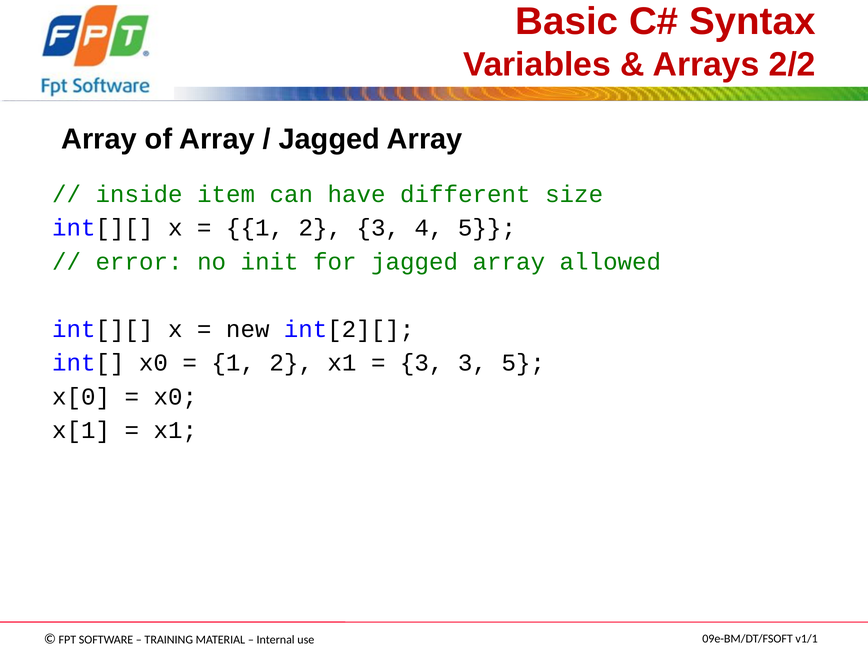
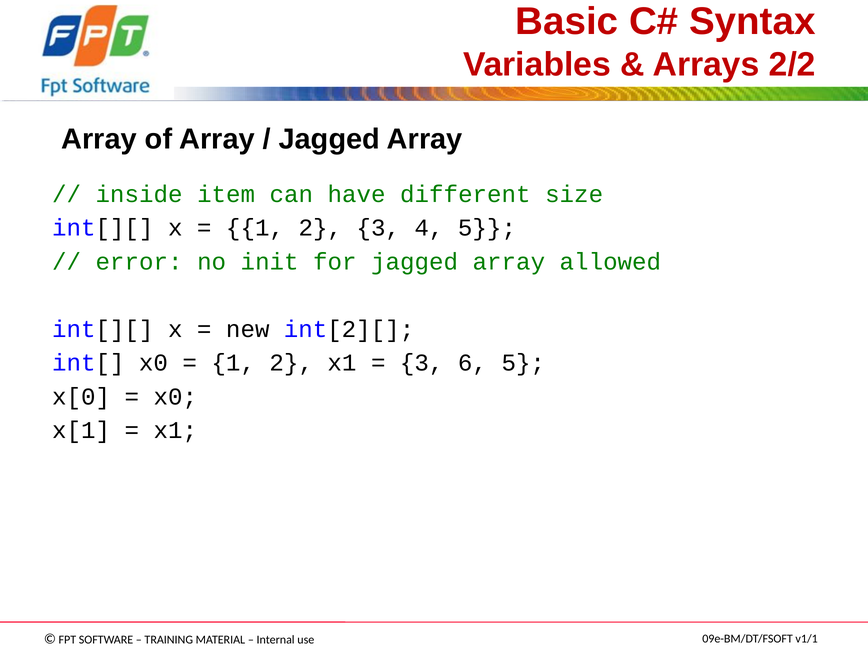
3 3: 3 -> 6 (472, 363)
